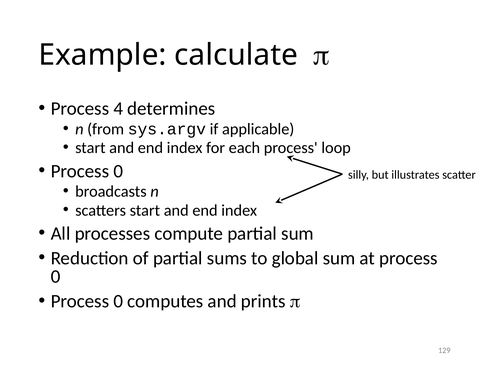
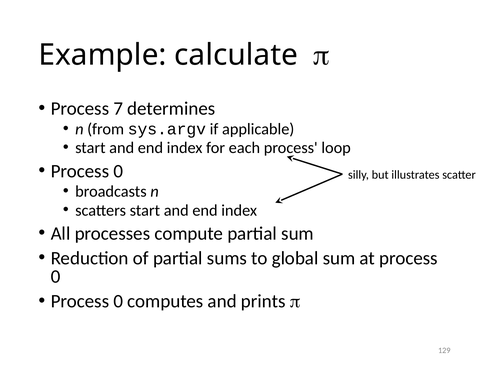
4: 4 -> 7 (118, 109)
